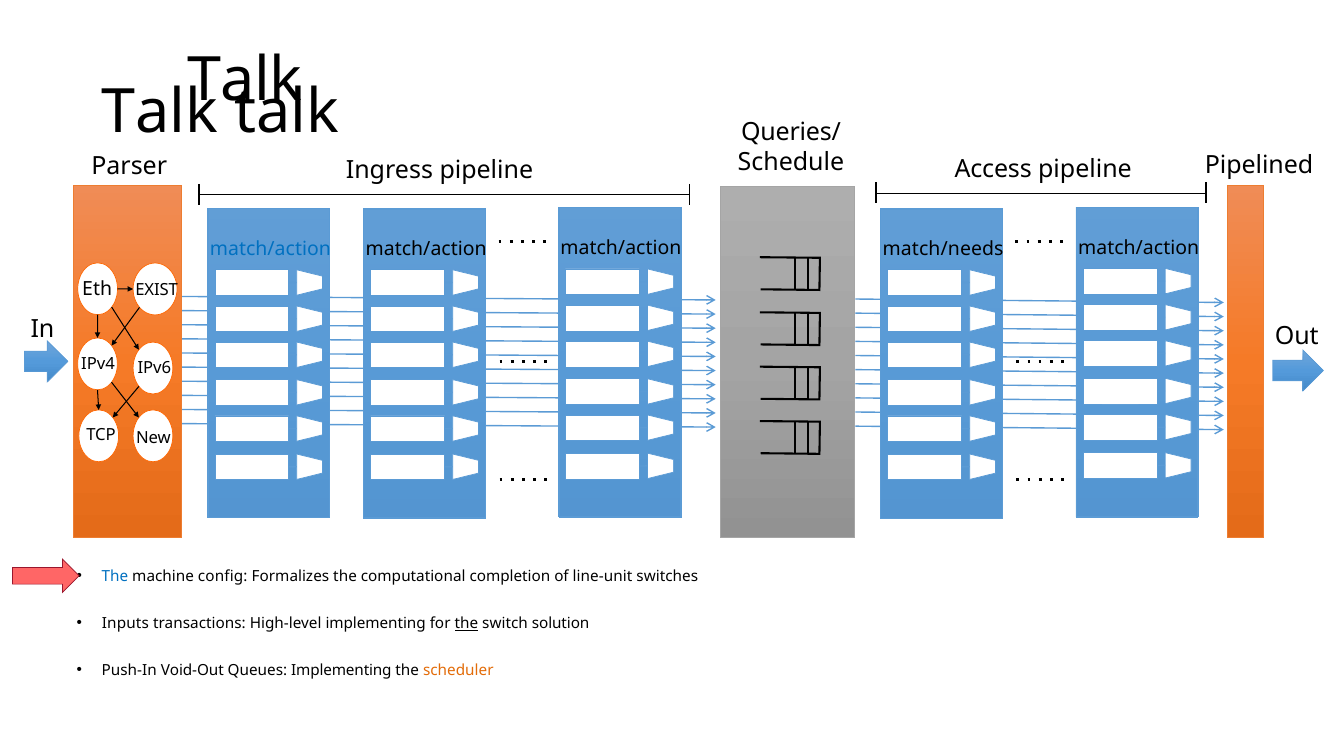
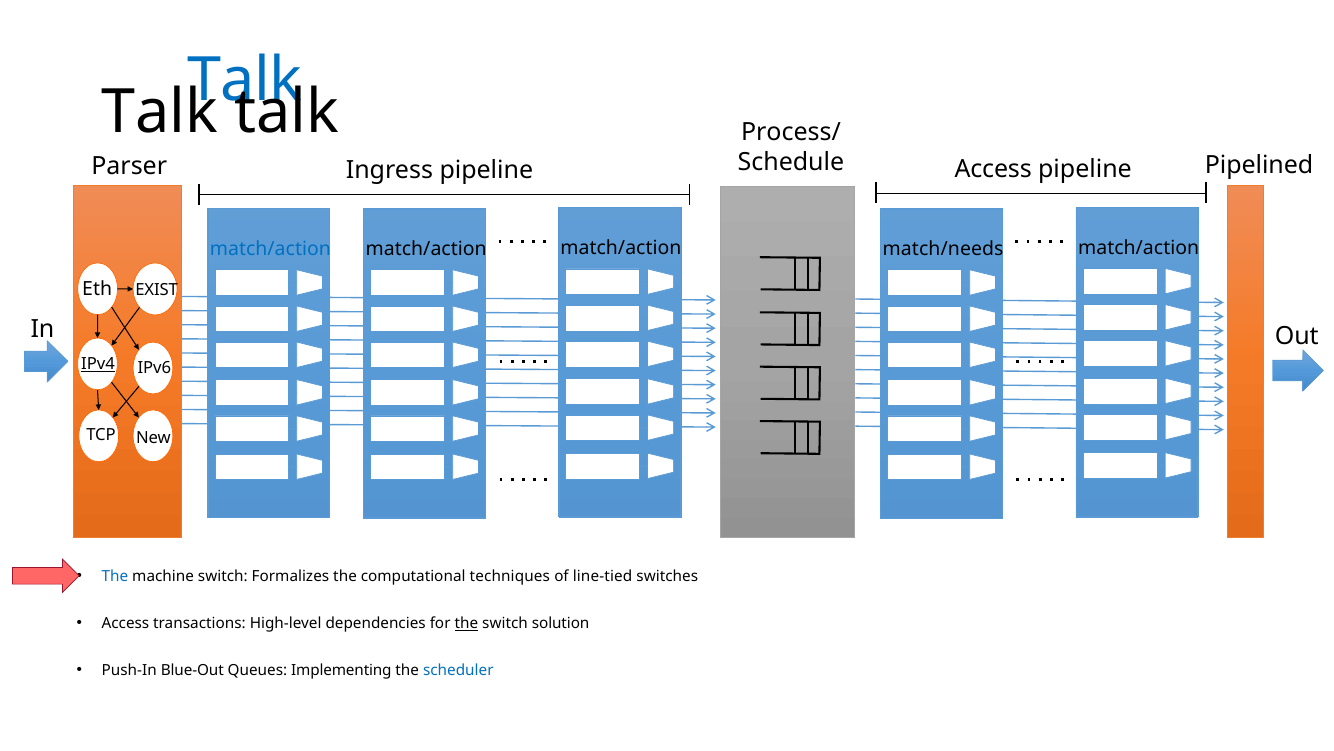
Talk colour: black -> blue (245, 80)
Queries/: Queries/ -> Process/ (791, 132)
IPv4 underline: none -> present (98, 364)
machine config: config -> switch (223, 576)
completion: completion -> techniques (510, 576)
line-unit: line-unit -> line-tied (603, 576)
Inputs: Inputs -> Access (125, 623)
High-level implementing: implementing -> dependencies (376, 623)
Void-Out: Void-Out -> Blue-Out (192, 670)
scheduler colour: orange -> blue (458, 670)
